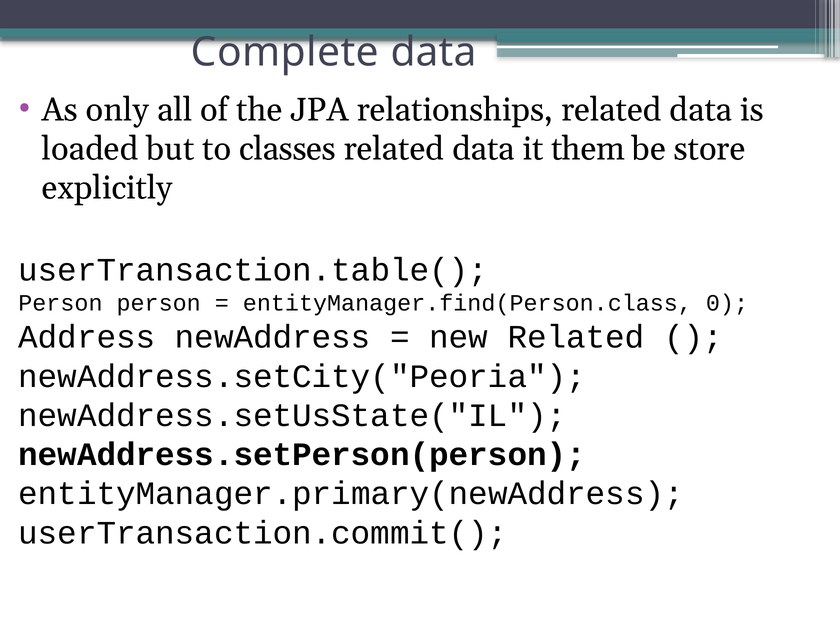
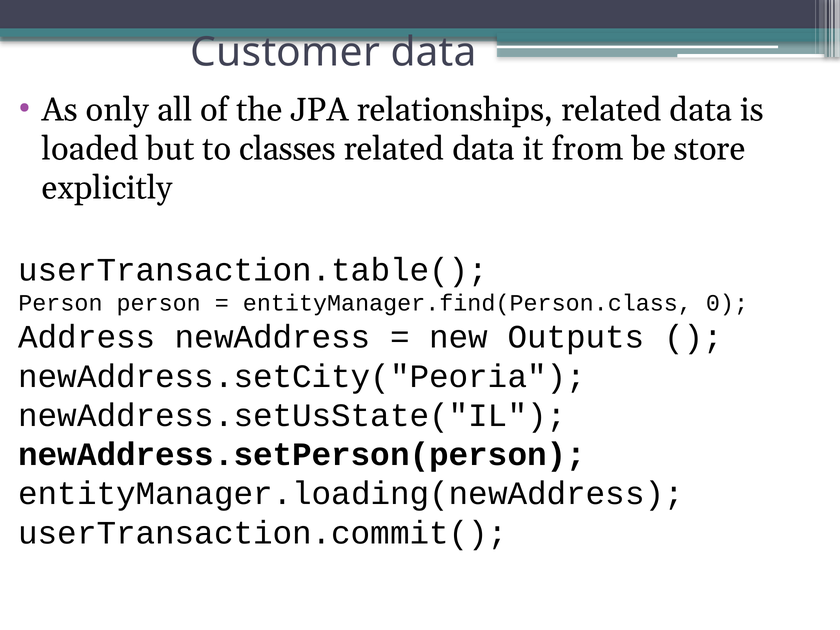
Complete: Complete -> Customer (285, 52)
them: them -> from (588, 149)
new Related: Related -> Outputs (576, 337)
entityManager.primary(newAddress: entityManager.primary(newAddress -> entityManager.loading(newAddress (351, 494)
